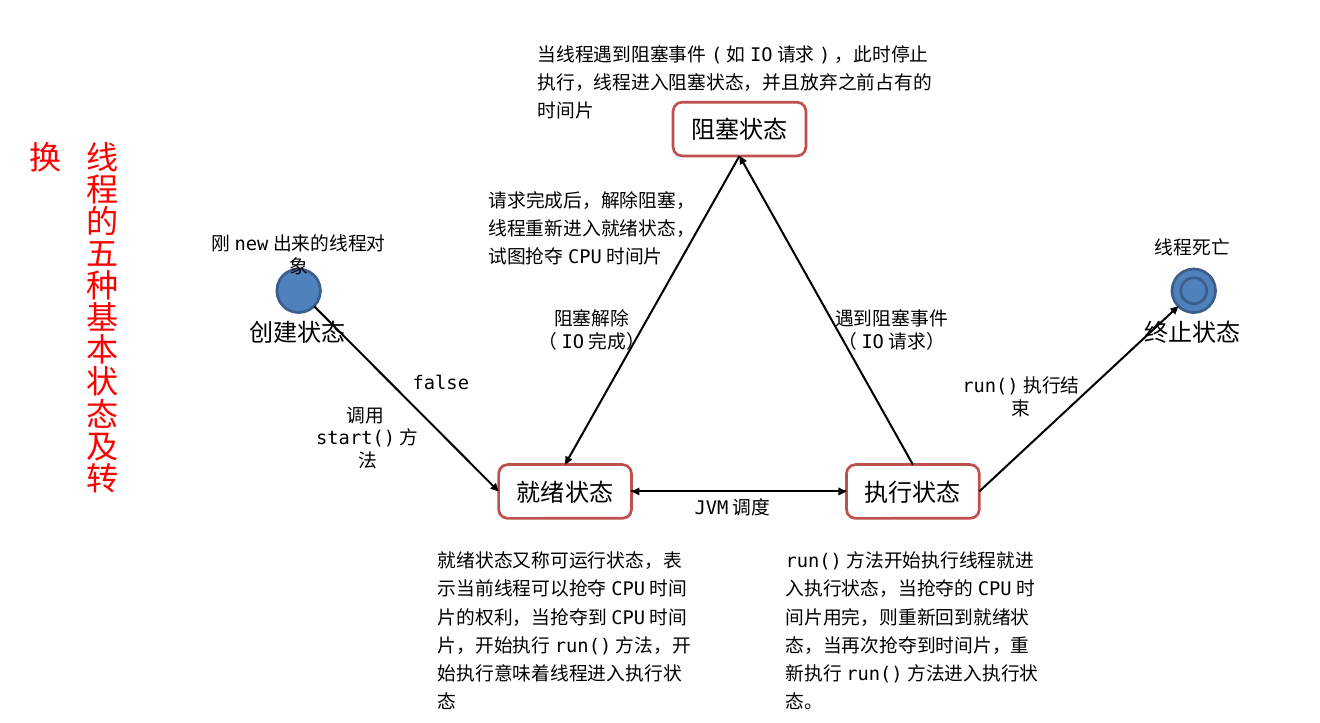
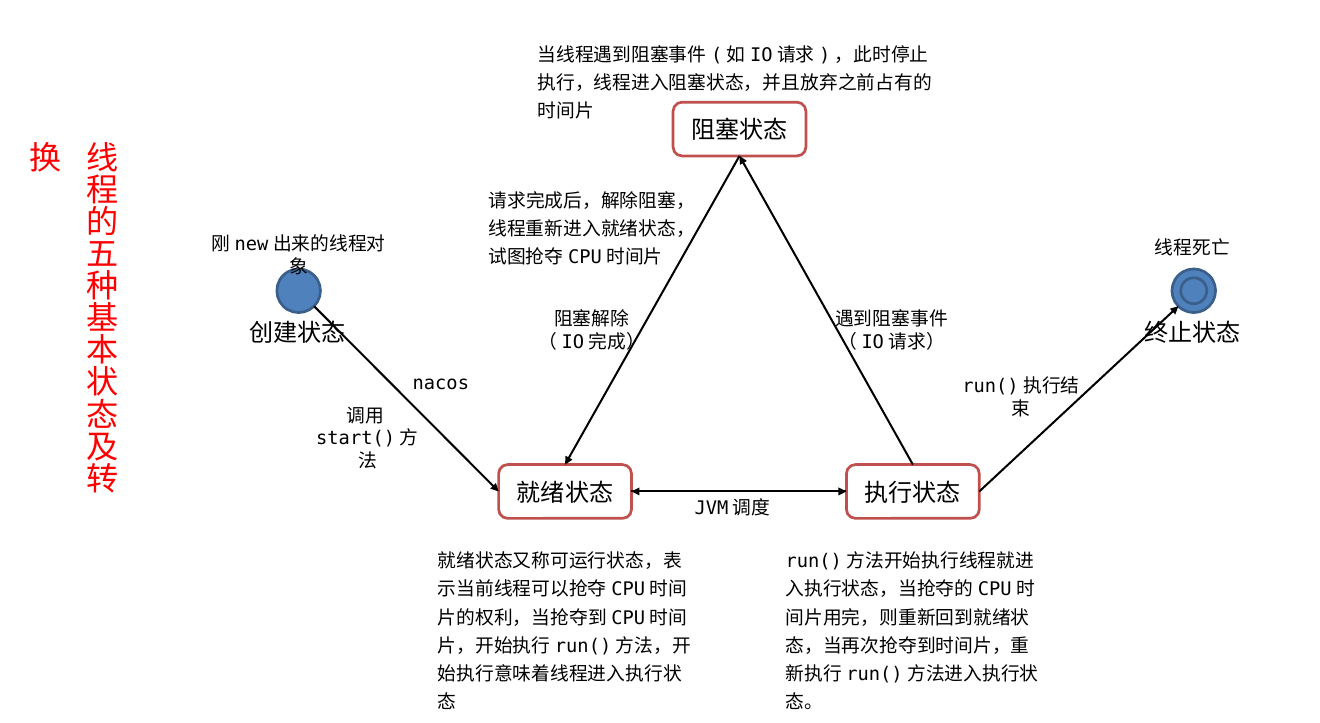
false: false -> nacos (441, 383)
